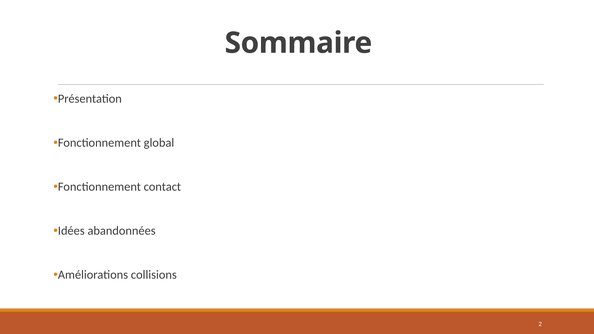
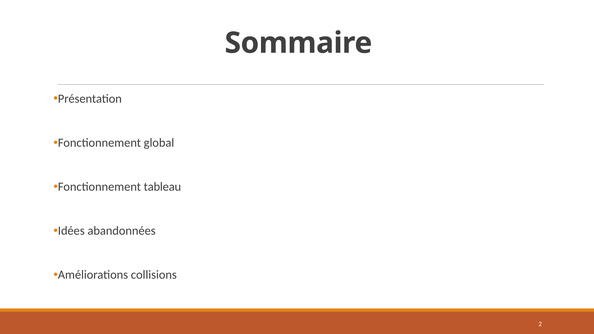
contact: contact -> tableau (162, 187)
